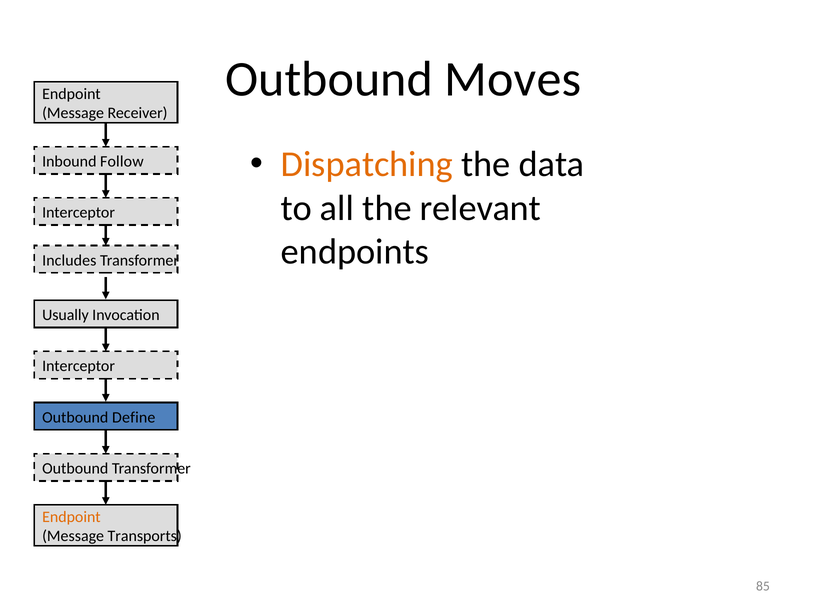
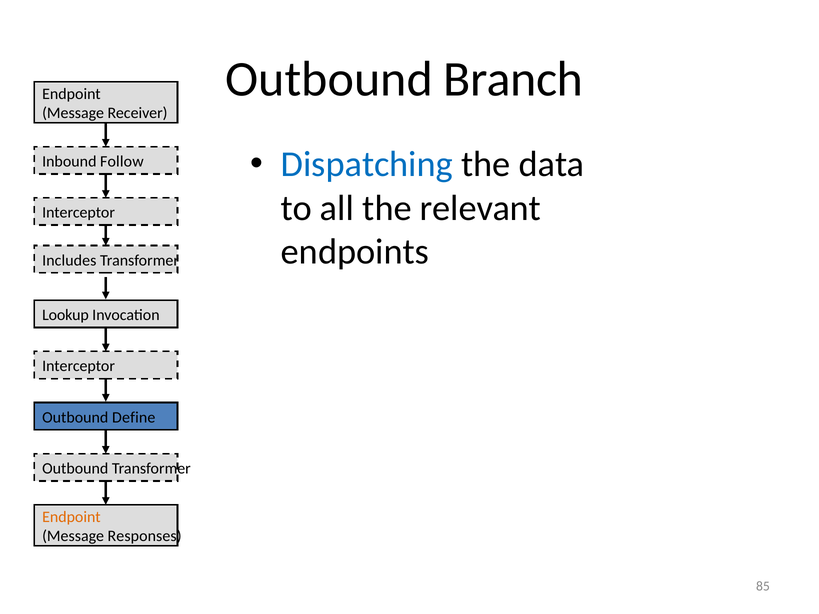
Moves: Moves -> Branch (513, 79)
Dispatching colour: orange -> blue (367, 165)
Usually: Usually -> Lookup (65, 315)
Transports: Transports -> Responses (145, 536)
